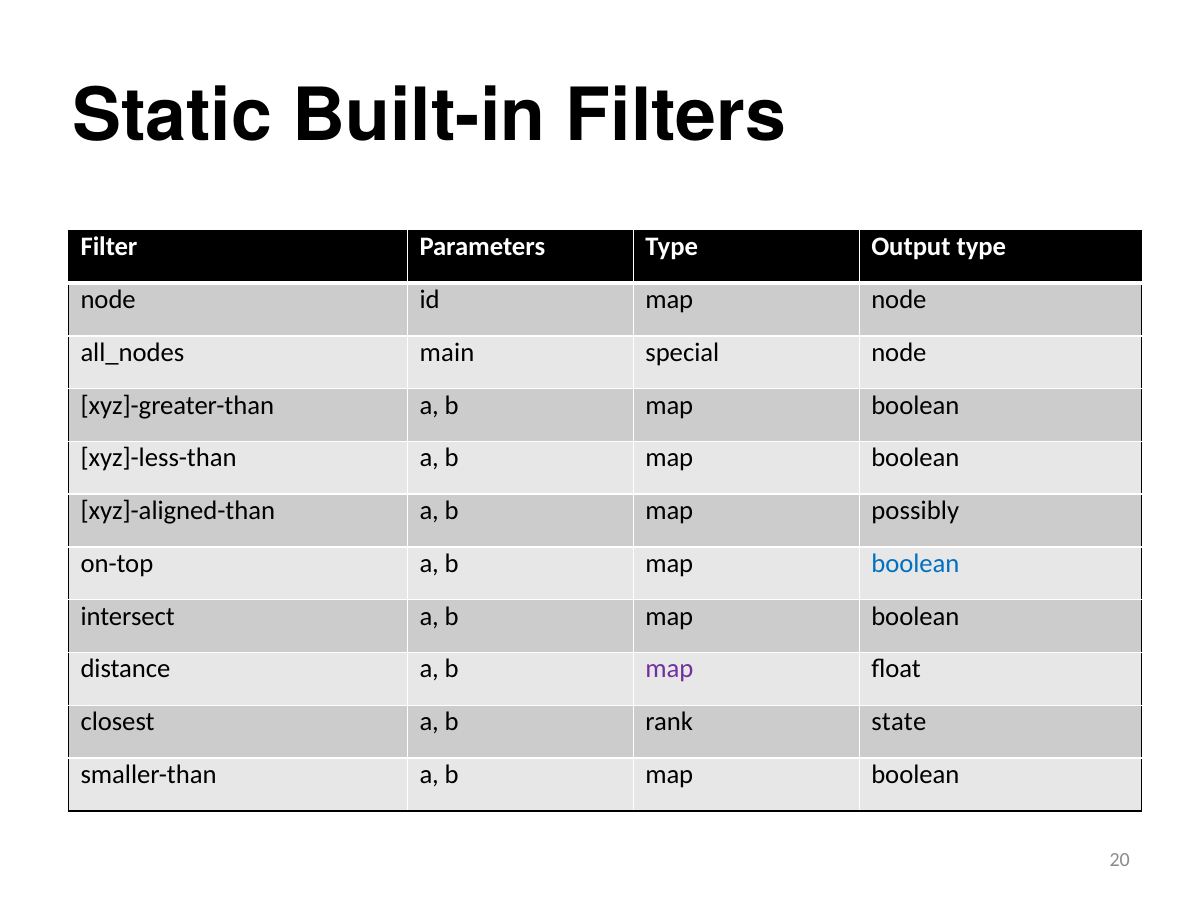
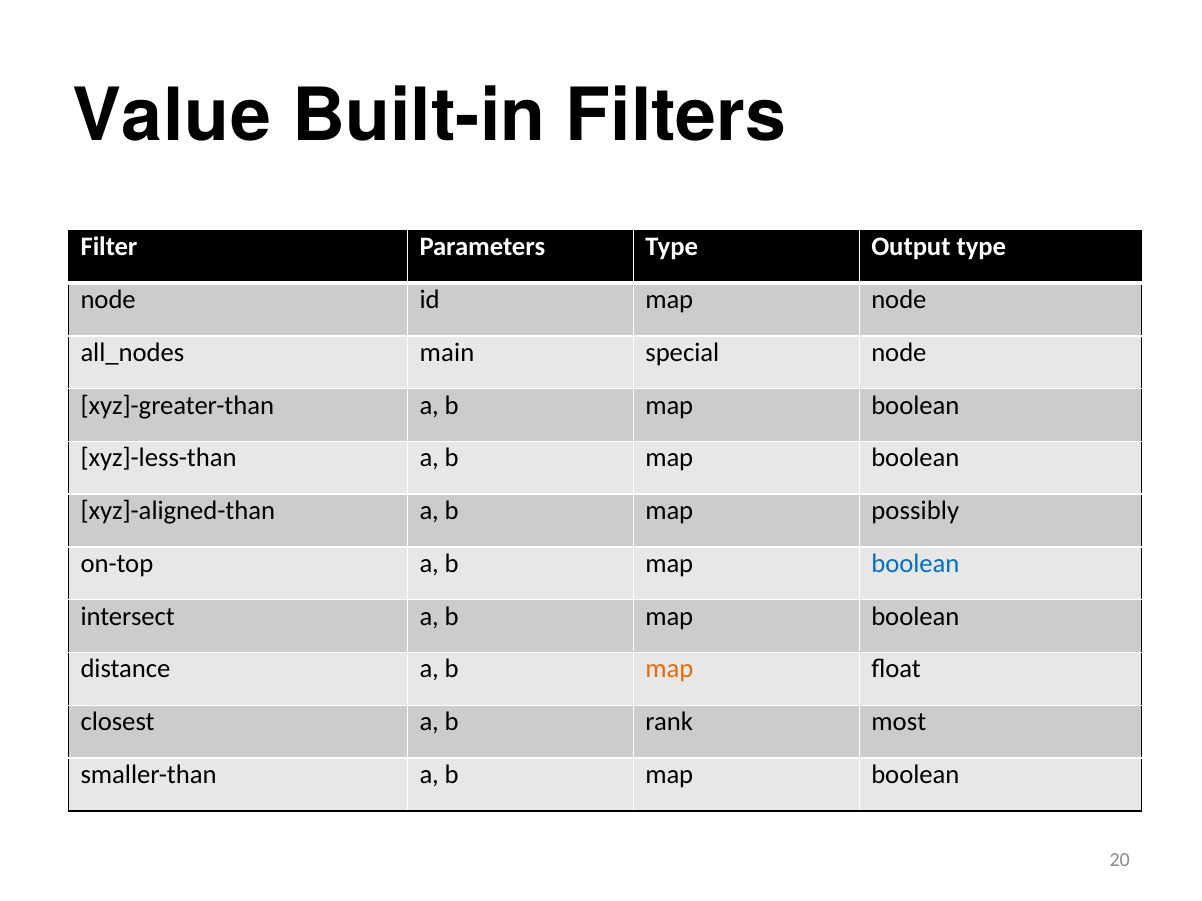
Static: Static -> Value (172, 116)
map colour: purple -> orange (669, 670)
state: state -> most (899, 722)
